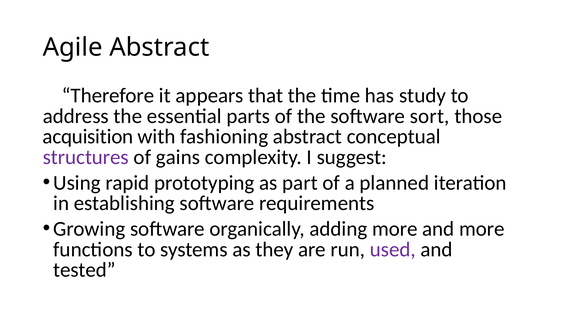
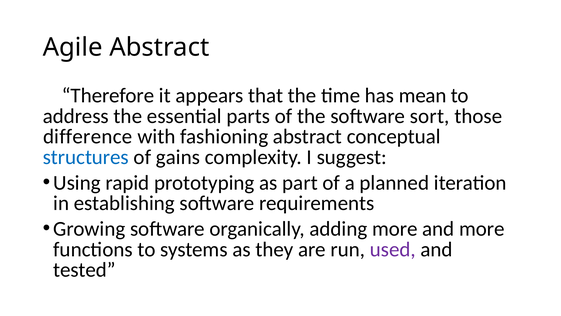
study: study -> mean (423, 96)
acquisition: acquisition -> difference (88, 136)
structures colour: purple -> blue (86, 157)
